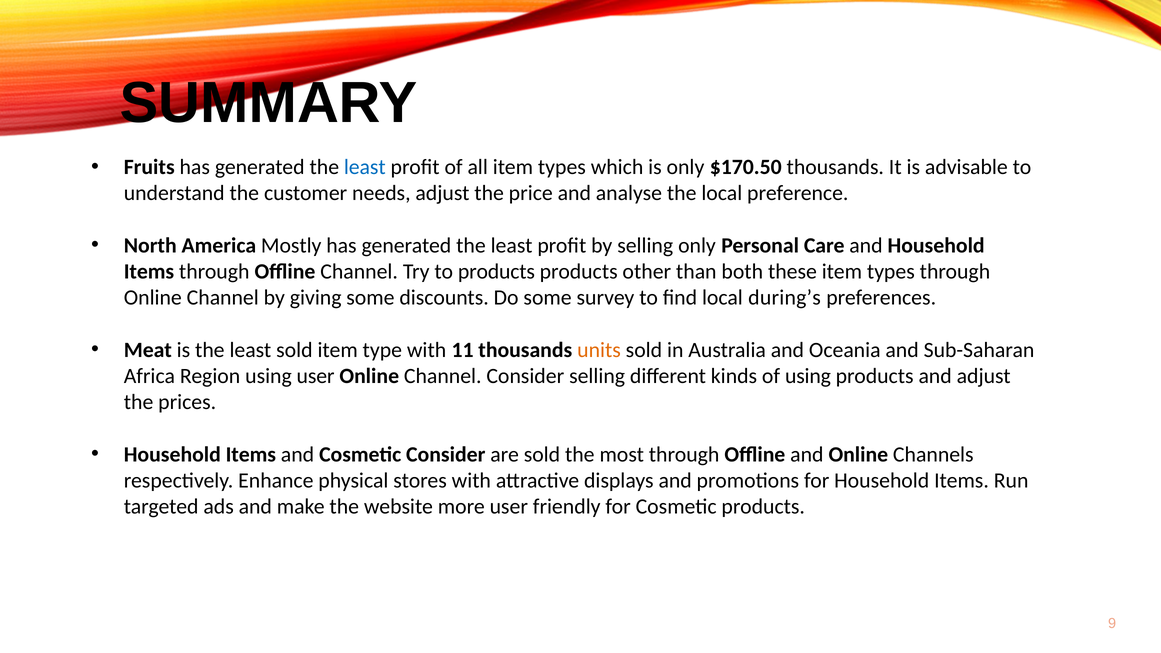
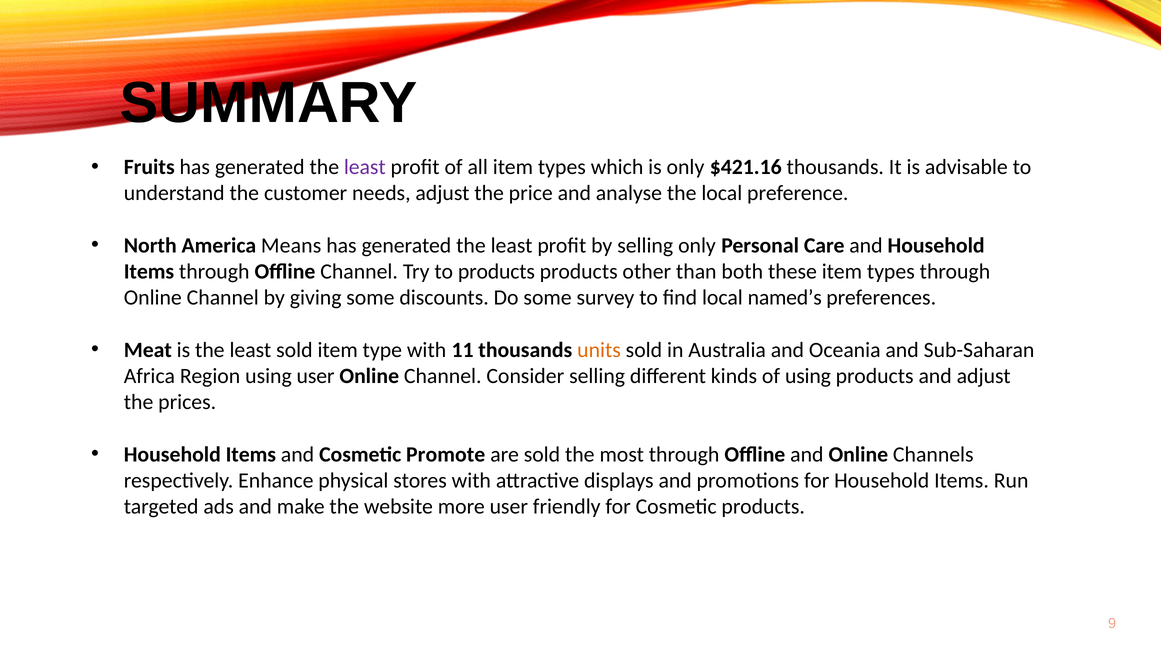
least colour: blue -> purple (365, 167)
$170.50: $170.50 -> $421.16 (746, 167)
Mostly: Mostly -> Means (291, 245)
during’s: during’s -> named’s (785, 298)
Cosmetic Consider: Consider -> Promote (446, 454)
